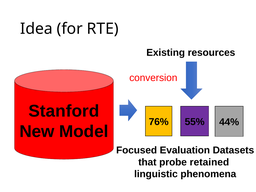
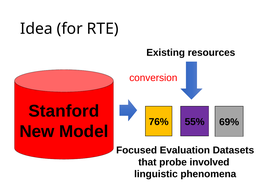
44%: 44% -> 69% (229, 122)
retained: retained -> involved (209, 162)
